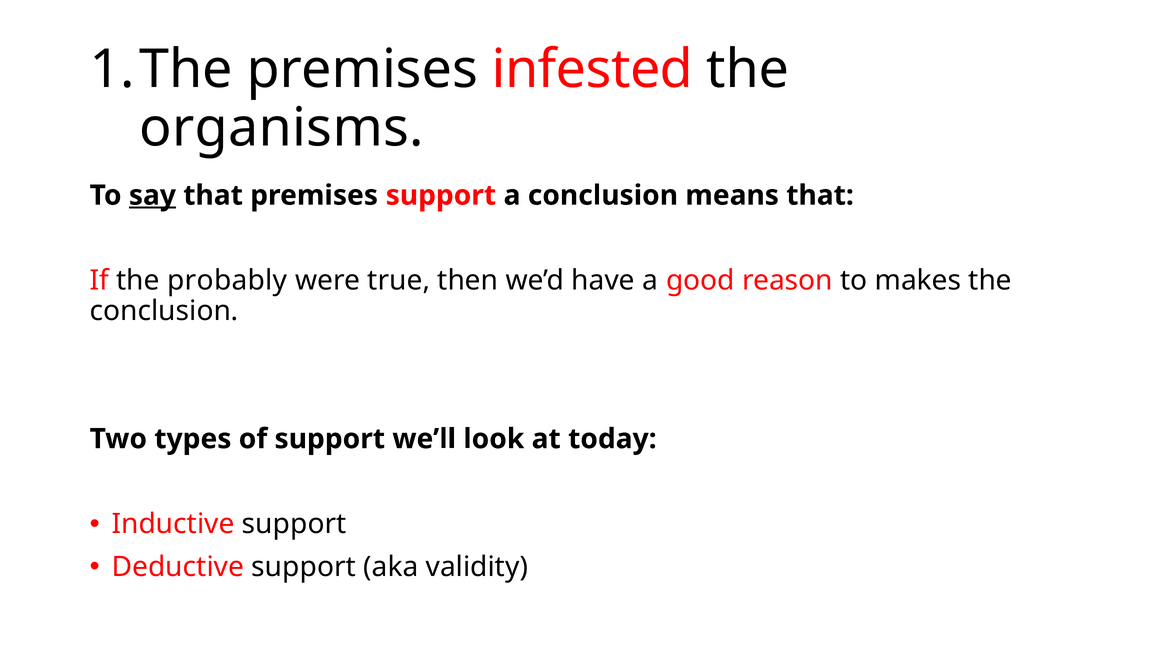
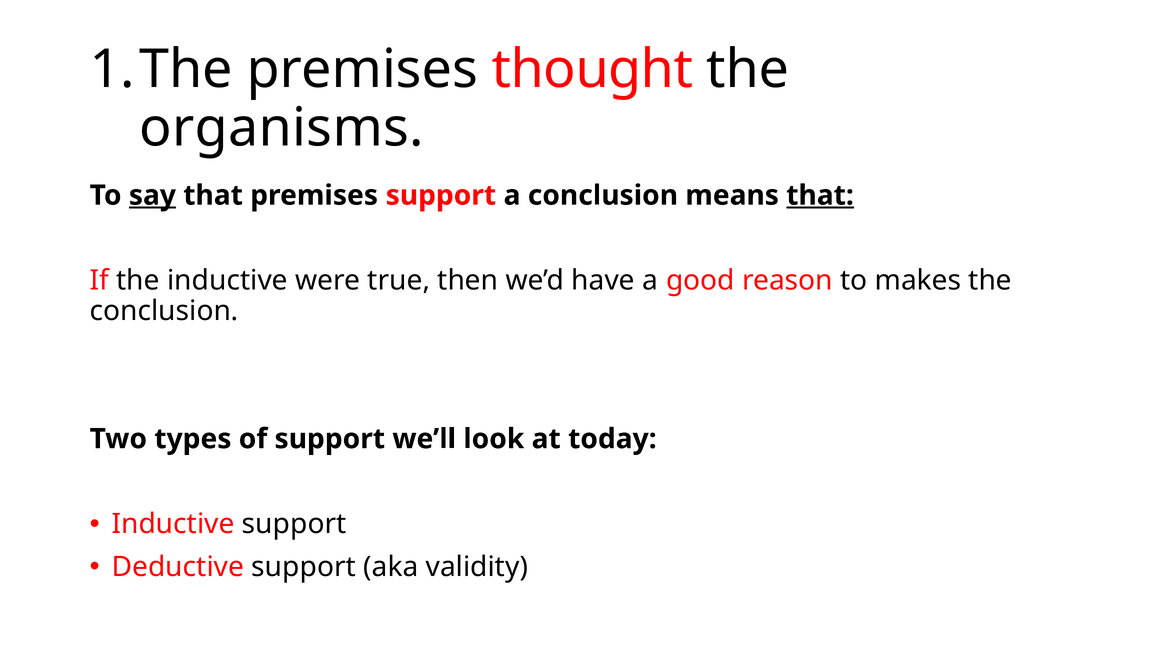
infested: infested -> thought (592, 70)
that underline: none -> present (820, 196)
the probably: probably -> inductive (227, 281)
